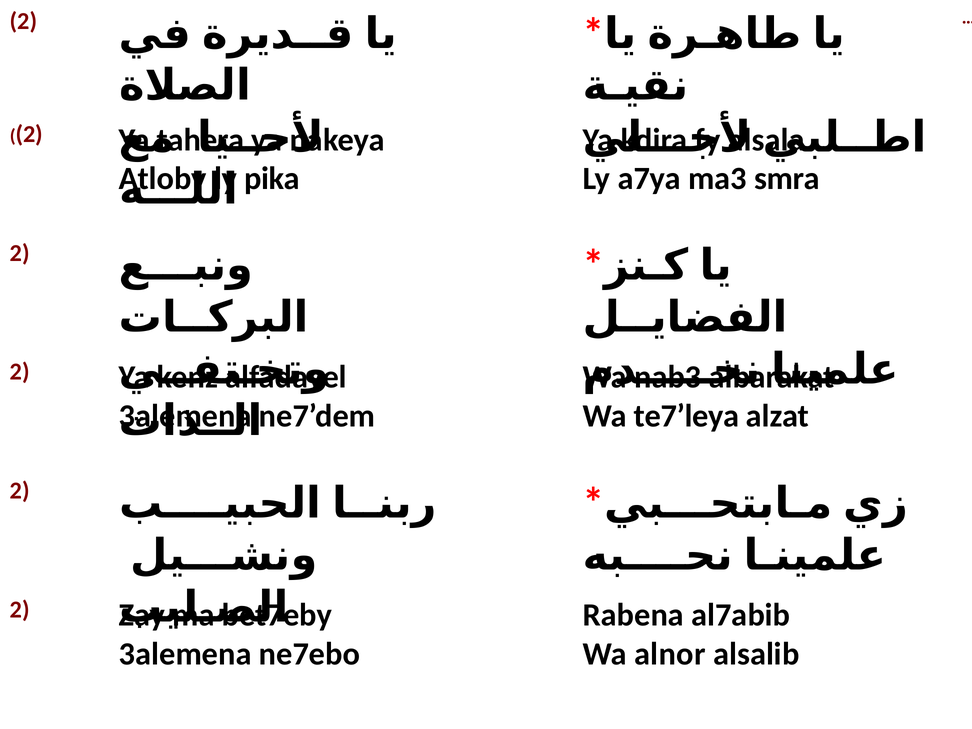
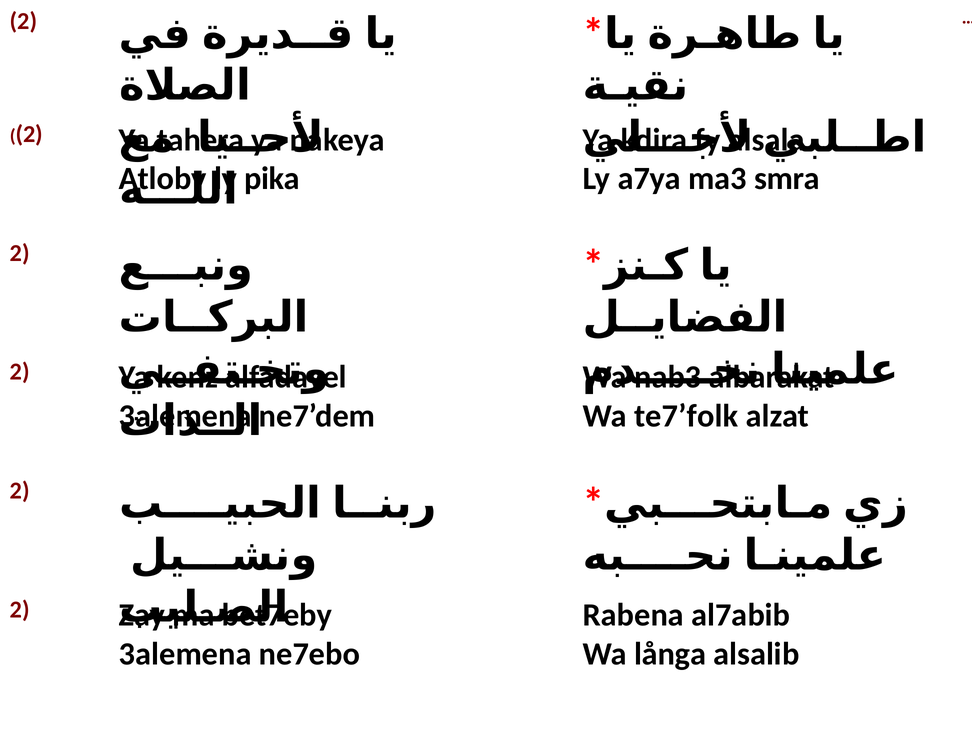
te7’leya: te7’leya -> te7’folk (686, 416)
alnor: alnor -> långa (670, 654)
